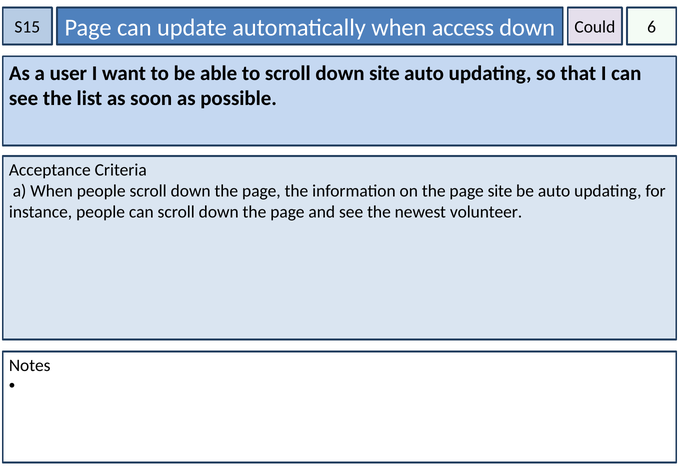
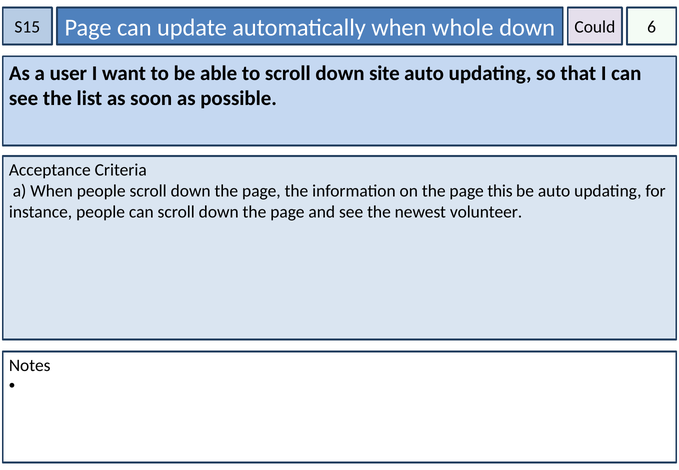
access: access -> whole (463, 28)
page site: site -> this (500, 191)
